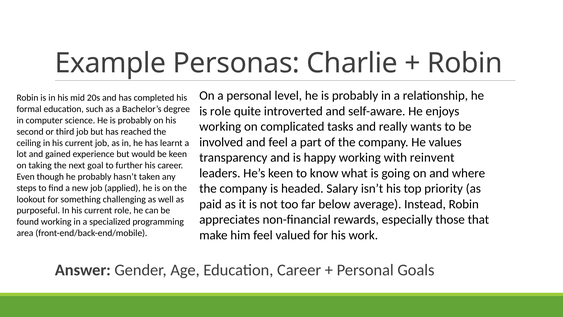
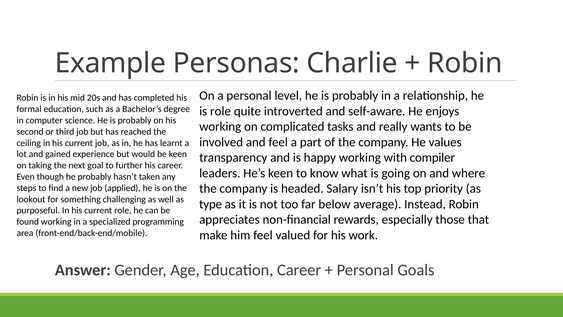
reinvent: reinvent -> compiler (432, 158)
paid: paid -> type (211, 204)
